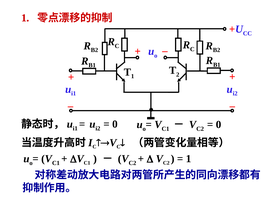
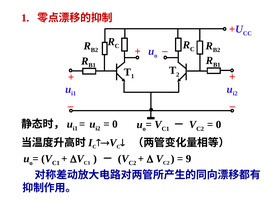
1: 1 -> 9 (189, 159)
